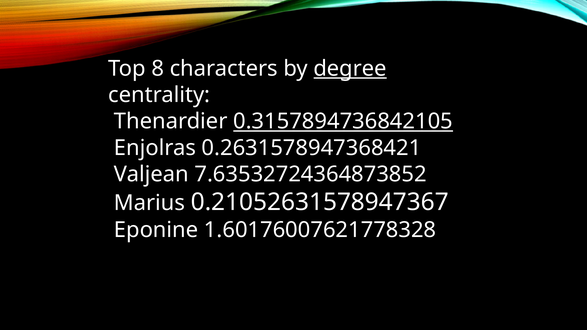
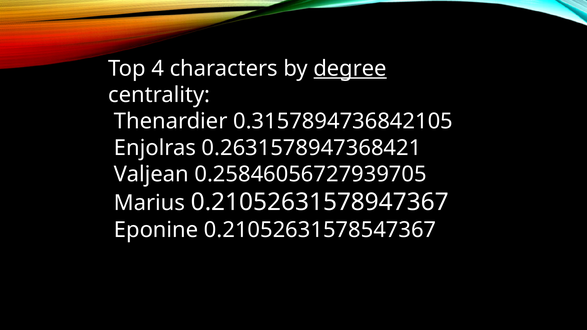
8: 8 -> 4 (158, 69)
0.3157894736842105 underline: present -> none (343, 121)
7.63532724364873852: 7.63532724364873852 -> 0.25846056727939705 (311, 174)
1.60176007621778328: 1.60176007621778328 -> 0.21052631578547367 (320, 230)
